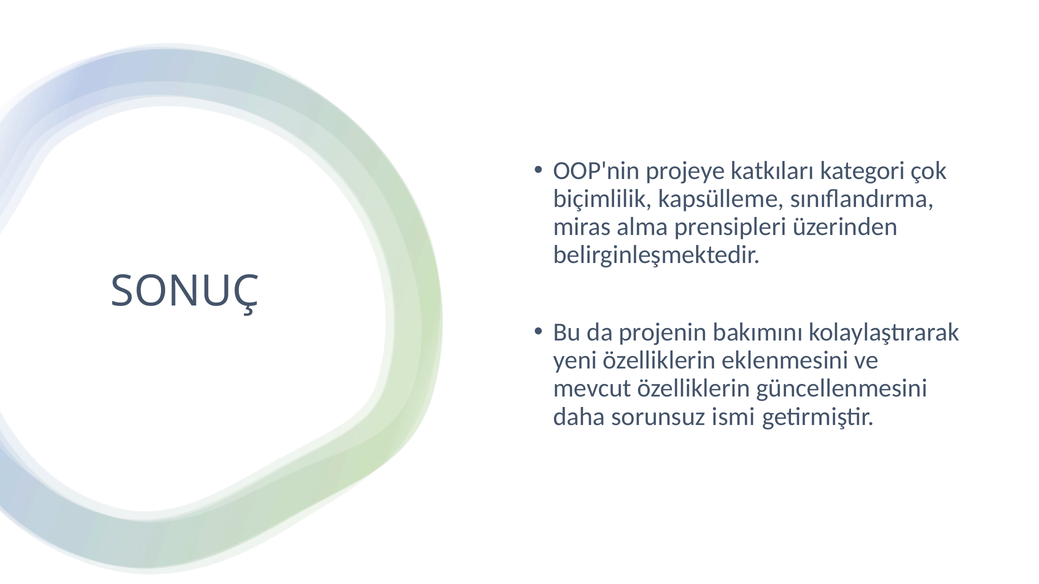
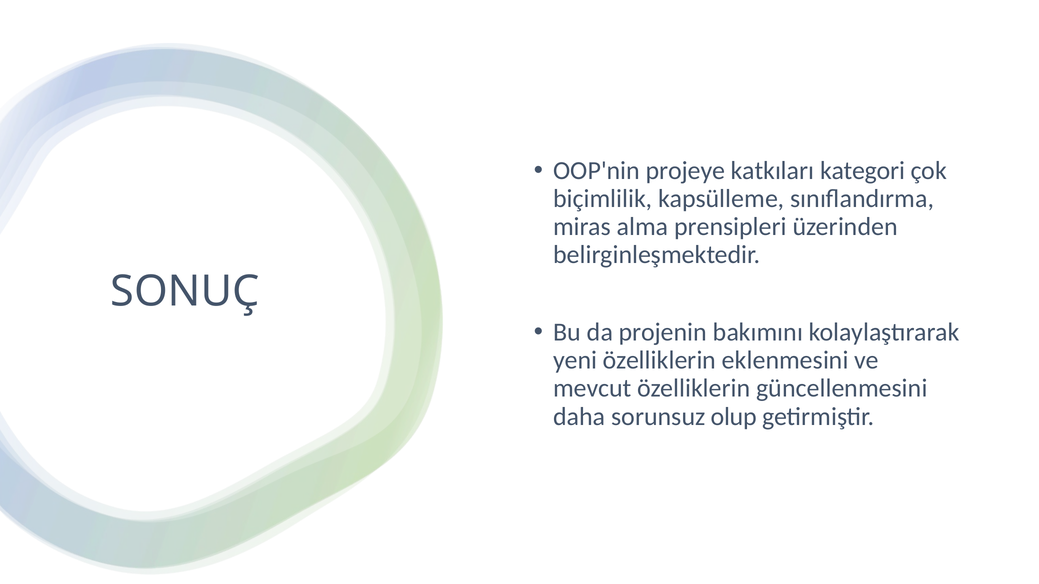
ismi: ismi -> olup (734, 417)
